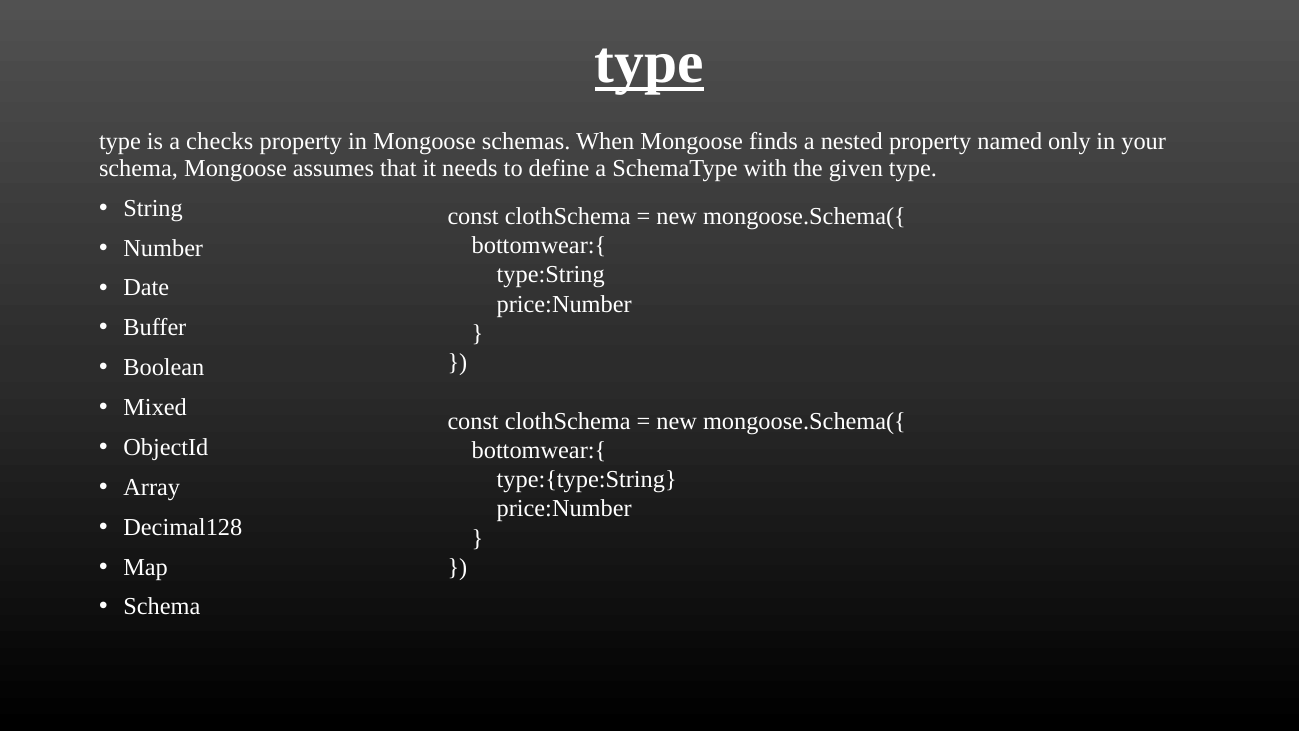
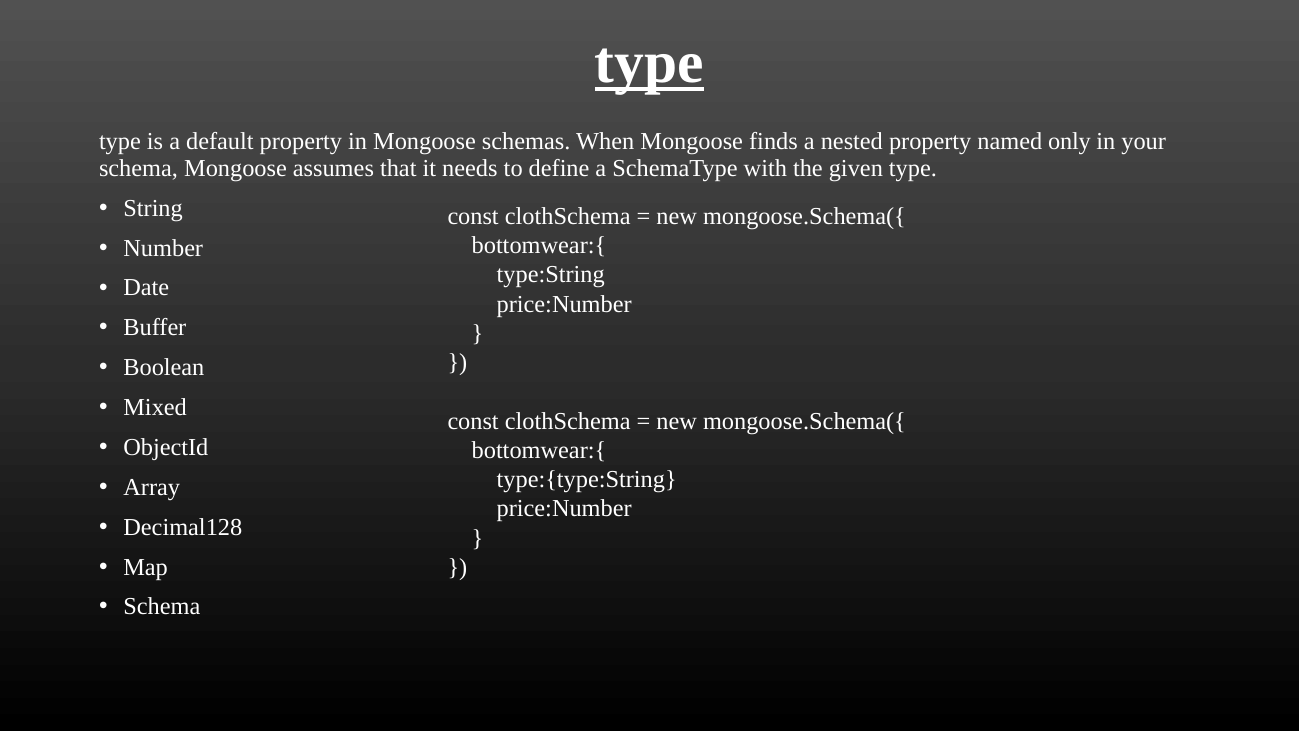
checks: checks -> default (220, 142)
